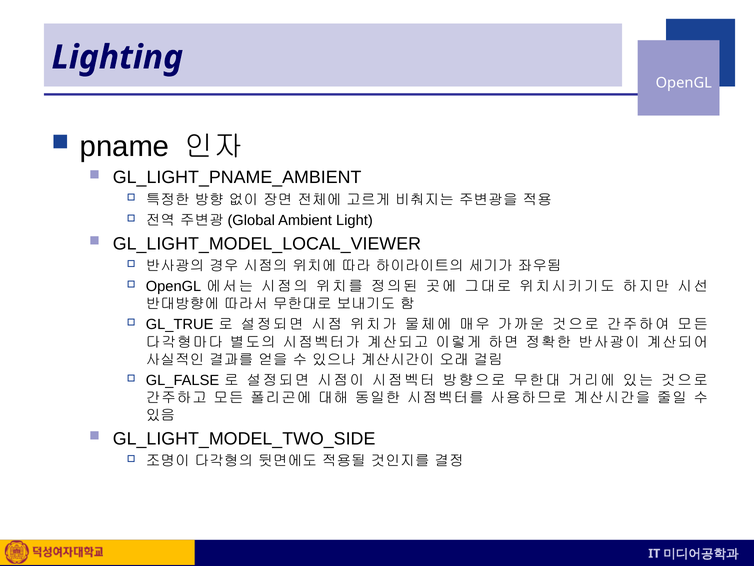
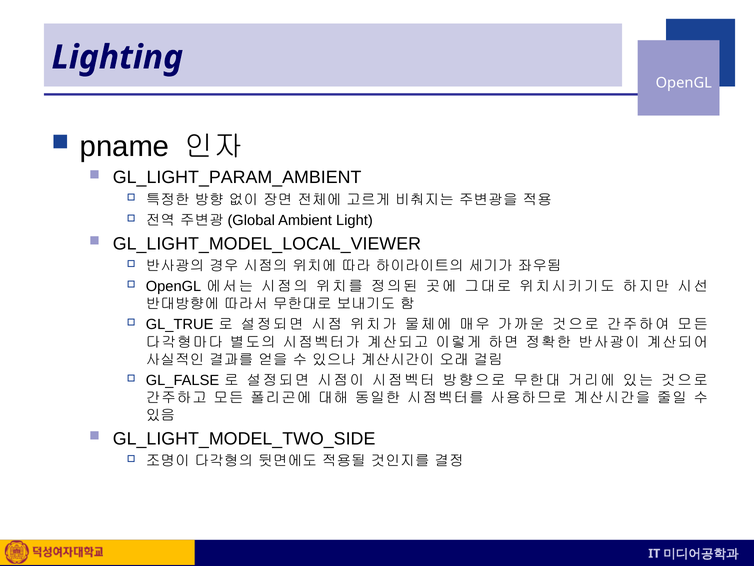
GL_LIGHT_PNAME_AMBIENT: GL_LIGHT_PNAME_AMBIENT -> GL_LIGHT_PARAM_AMBIENT (237, 177)
